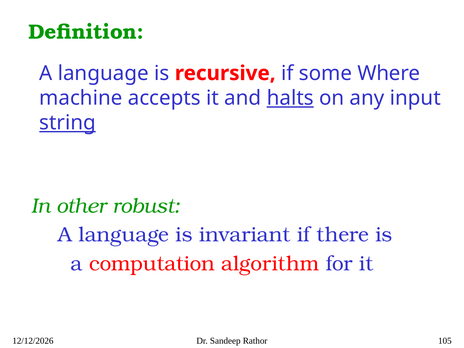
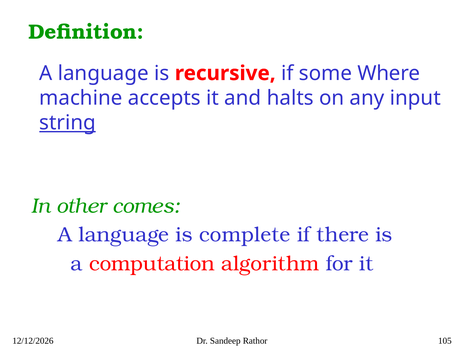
halts underline: present -> none (290, 98)
robust: robust -> comes (146, 206)
invariant: invariant -> complete (245, 235)
